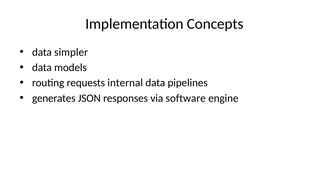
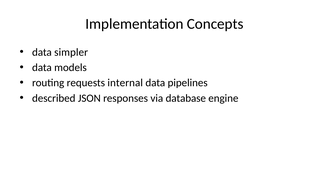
generates: generates -> described (54, 98)
software: software -> database (186, 98)
